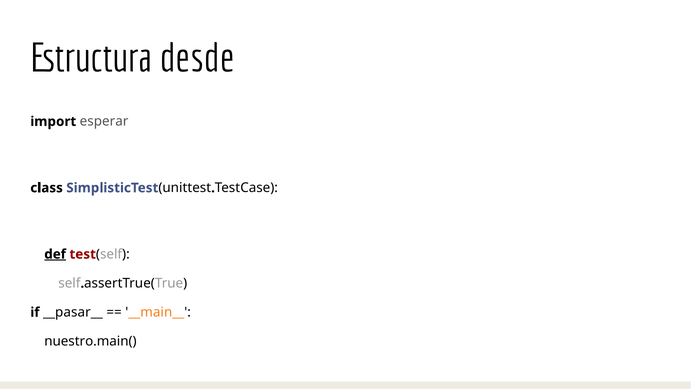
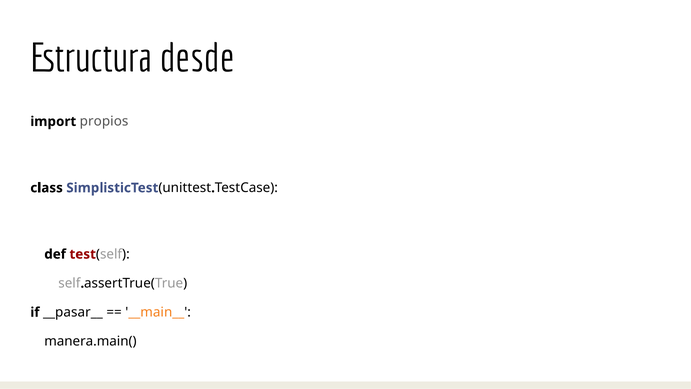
esperar: esperar -> propios (104, 121)
def underline: present -> none (55, 254)
nuestro.main(: nuestro.main( -> manera.main( (90, 341)
